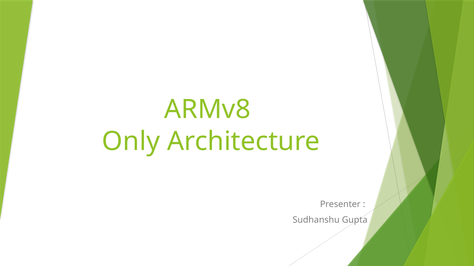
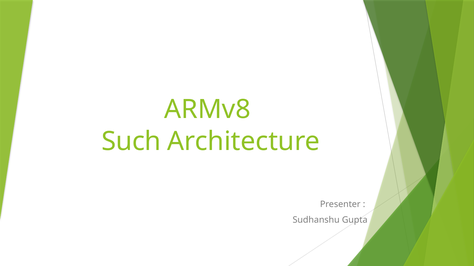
Only: Only -> Such (131, 142)
